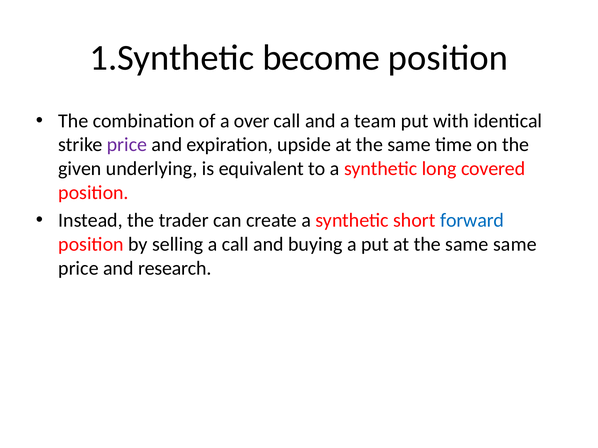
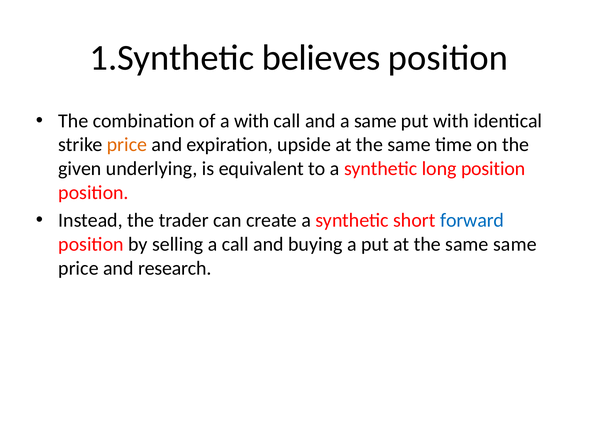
become: become -> believes (321, 58)
a over: over -> with (252, 121)
a team: team -> same (375, 121)
price colour: purple -> orange (127, 145)
long covered: covered -> position (493, 169)
